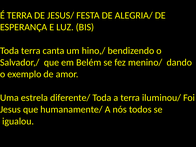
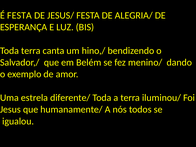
É TERRA: TERRA -> FESTA (19, 15)
